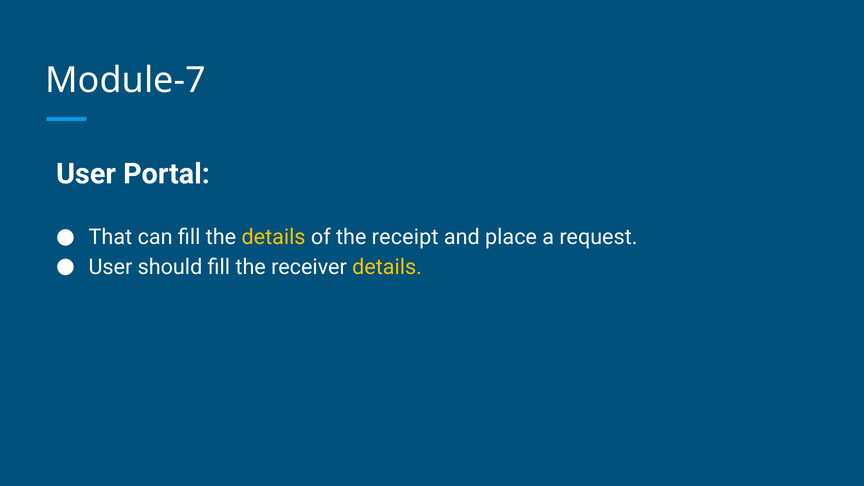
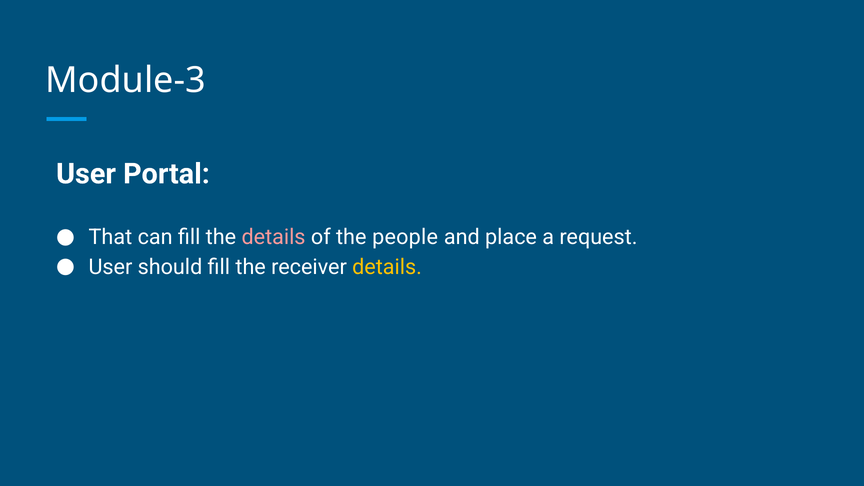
Module-7: Module-7 -> Module-3 (126, 80)
details colour: yellow -> pink (274, 237)
receipt: receipt -> people (405, 237)
